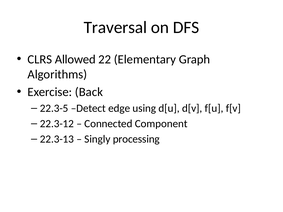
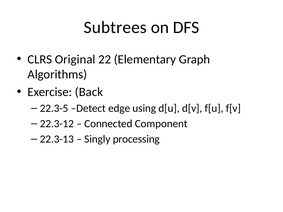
Traversal: Traversal -> Subtrees (115, 27)
Allowed: Allowed -> Original (75, 59)
